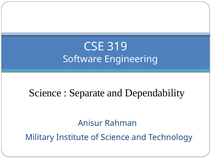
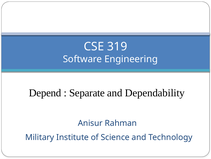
Science: Science -> Depend (45, 92)
